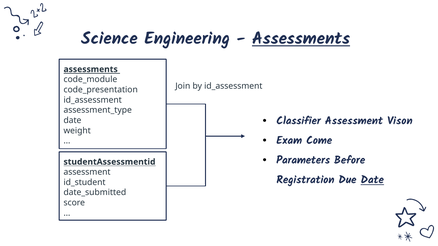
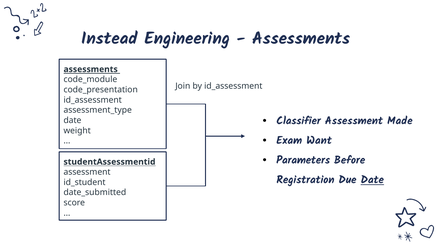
Science: Science -> Instead (110, 38)
Assessments underline: present -> none (301, 38)
Vison: Vison -> Made (400, 121)
Come: Come -> Want (319, 141)
